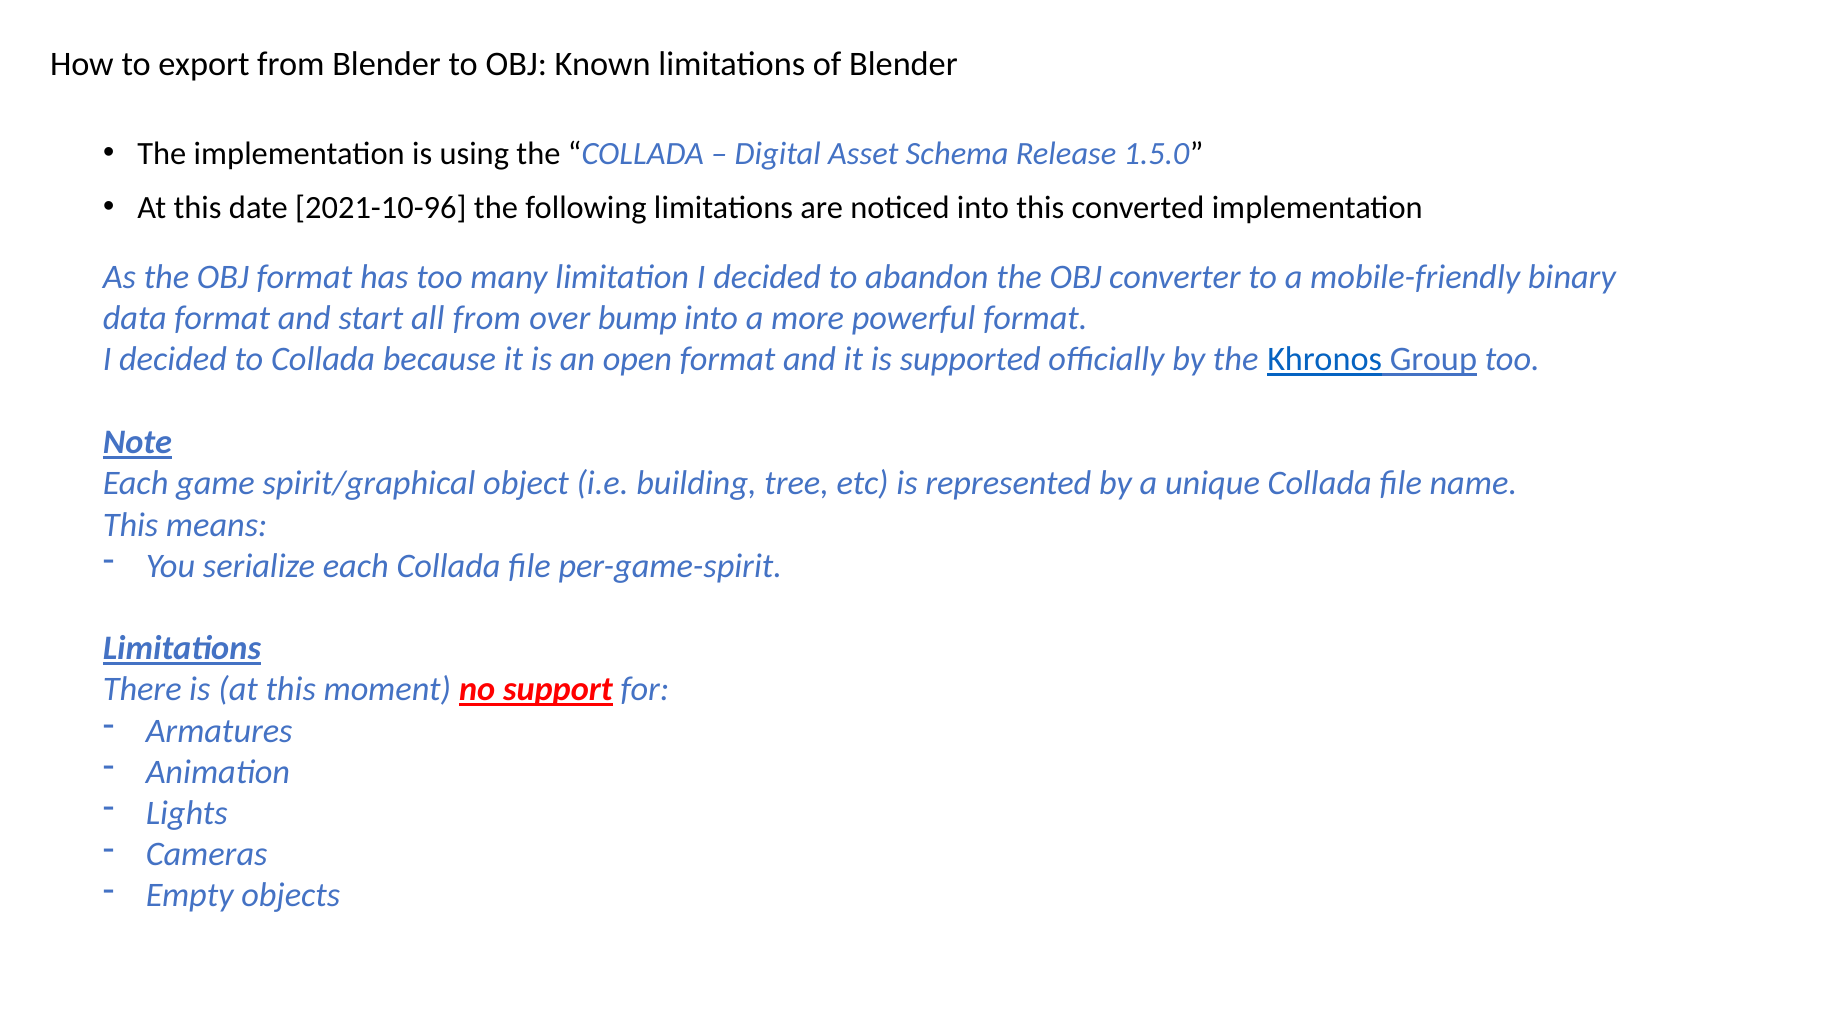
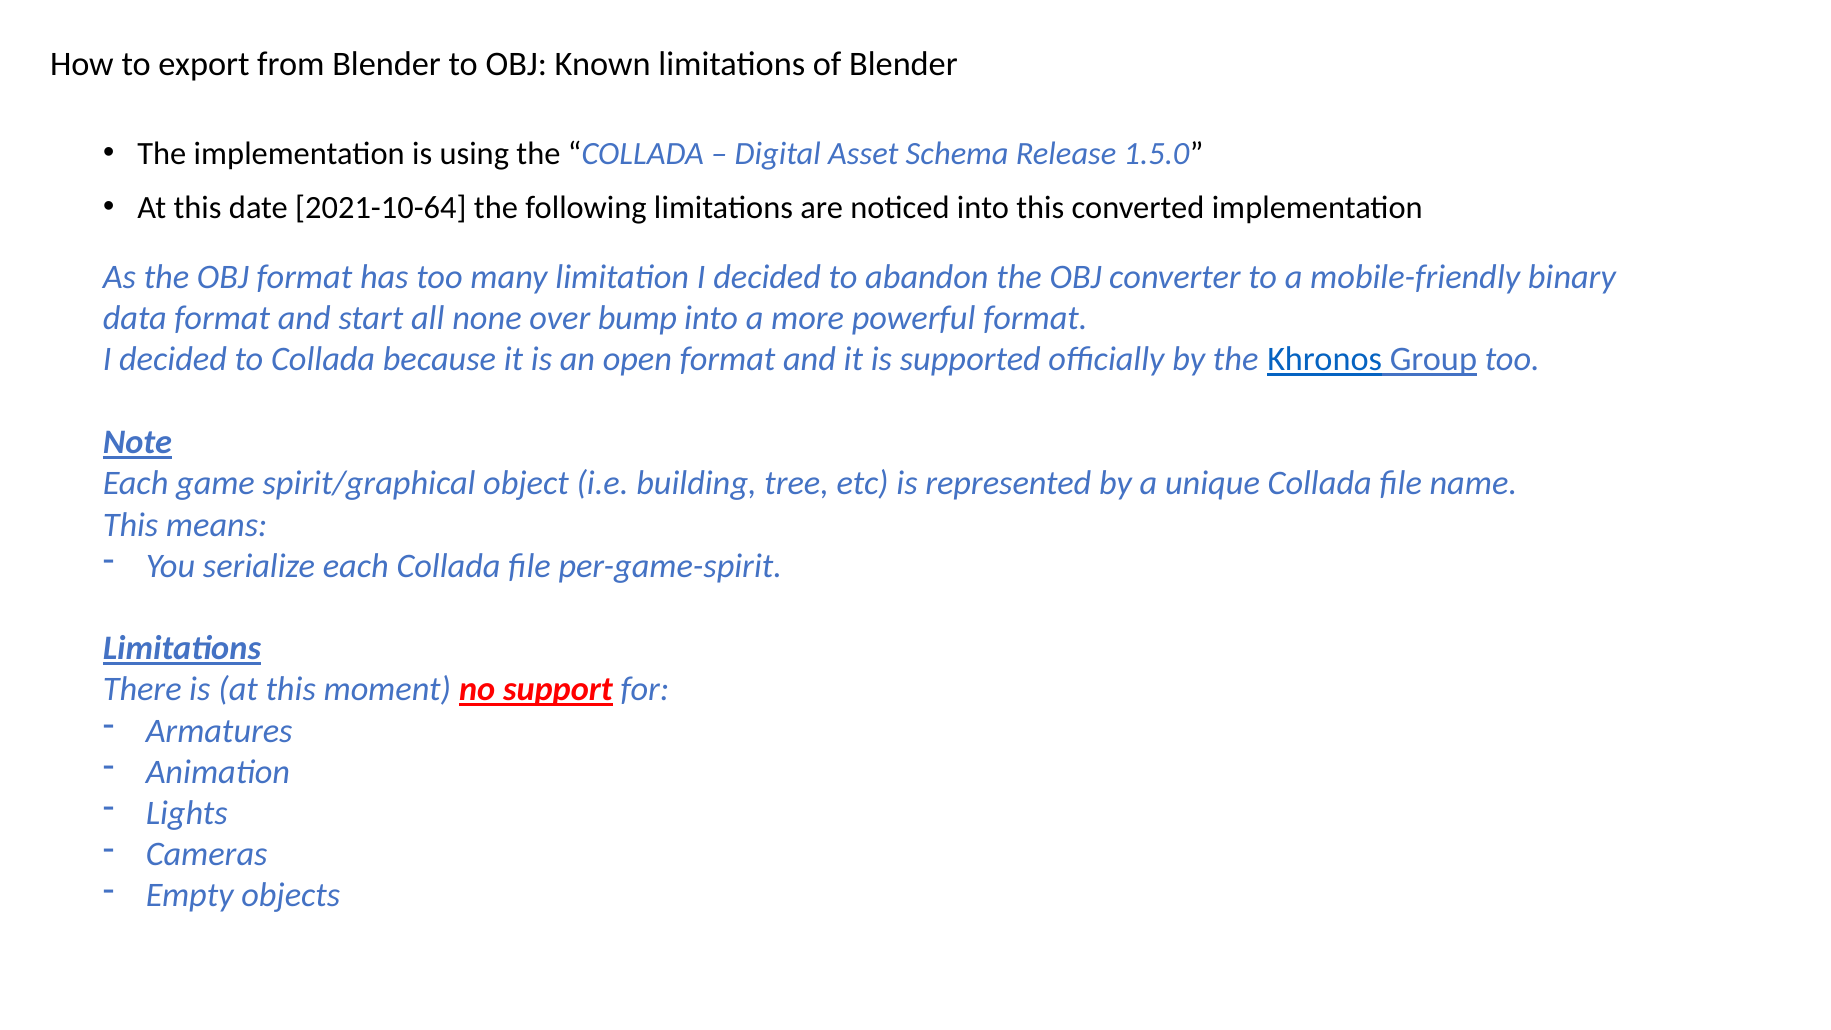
2021-10-96: 2021-10-96 -> 2021-10-64 (381, 208)
all from: from -> none (487, 318)
